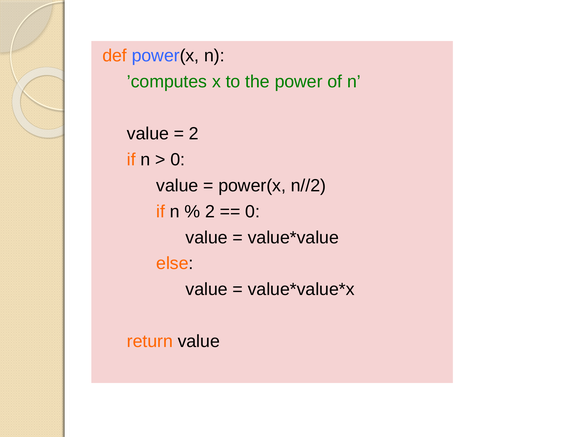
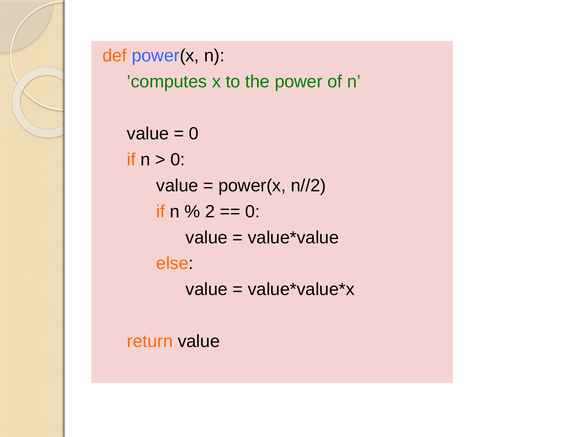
2: 2 -> 0 (194, 134)
